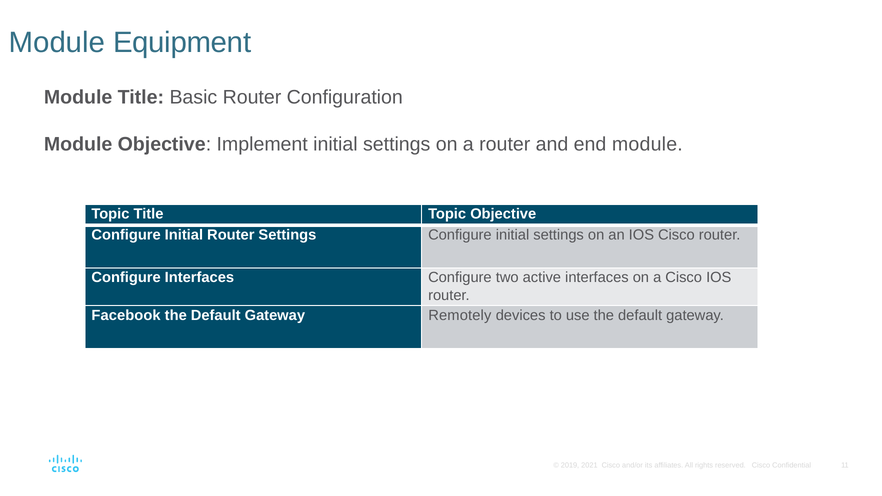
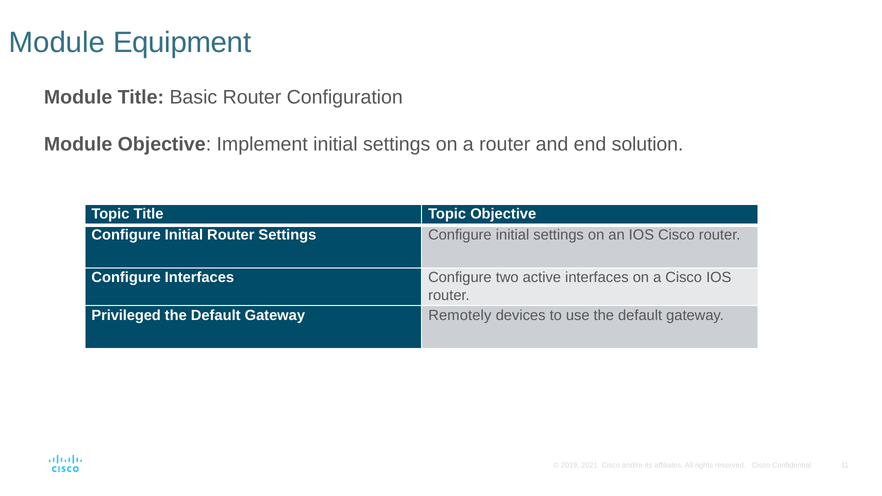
end module: module -> solution (648, 144)
Facebook: Facebook -> Privileged (126, 315)
